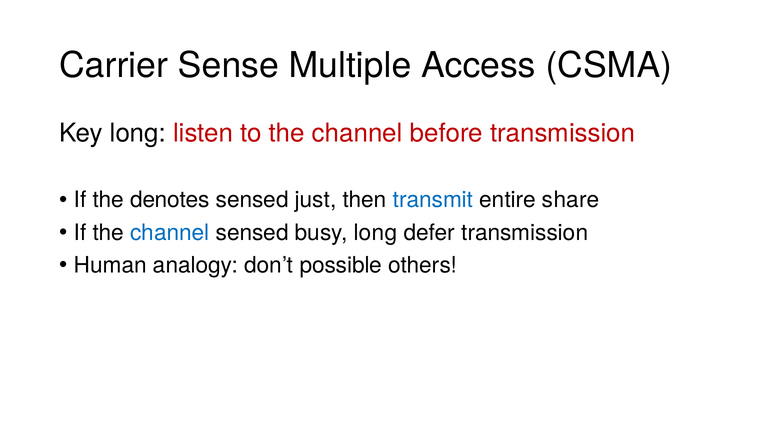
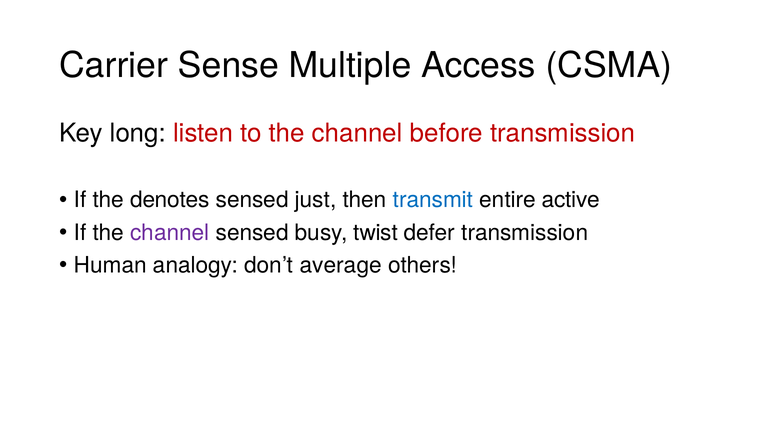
share: share -> active (571, 200)
channel colour: blue -> purple (170, 233)
busy long: long -> twist (376, 233)
possible: possible -> average (341, 265)
